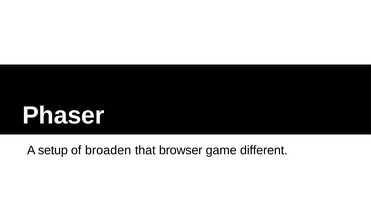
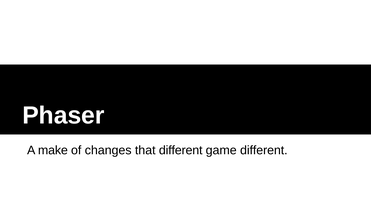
setup: setup -> make (53, 150)
broaden: broaden -> changes (108, 150)
that browser: browser -> different (181, 150)
